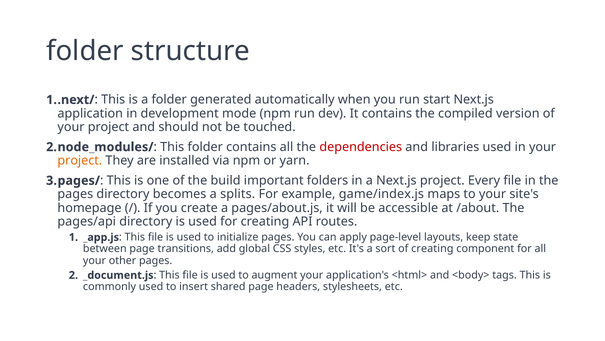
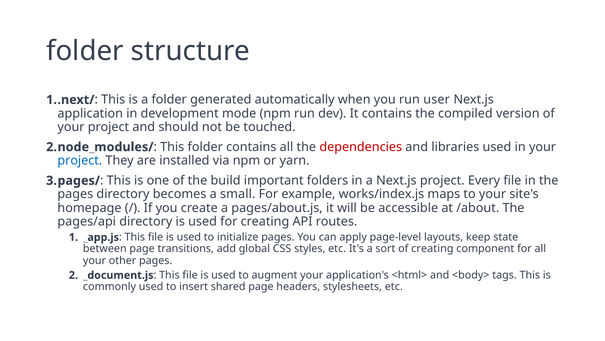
start: start -> user (437, 100)
project colour: orange -> blue (80, 160)
splits: splits -> small (238, 194)
game/index.js: game/index.js -> works/index.js (381, 194)
